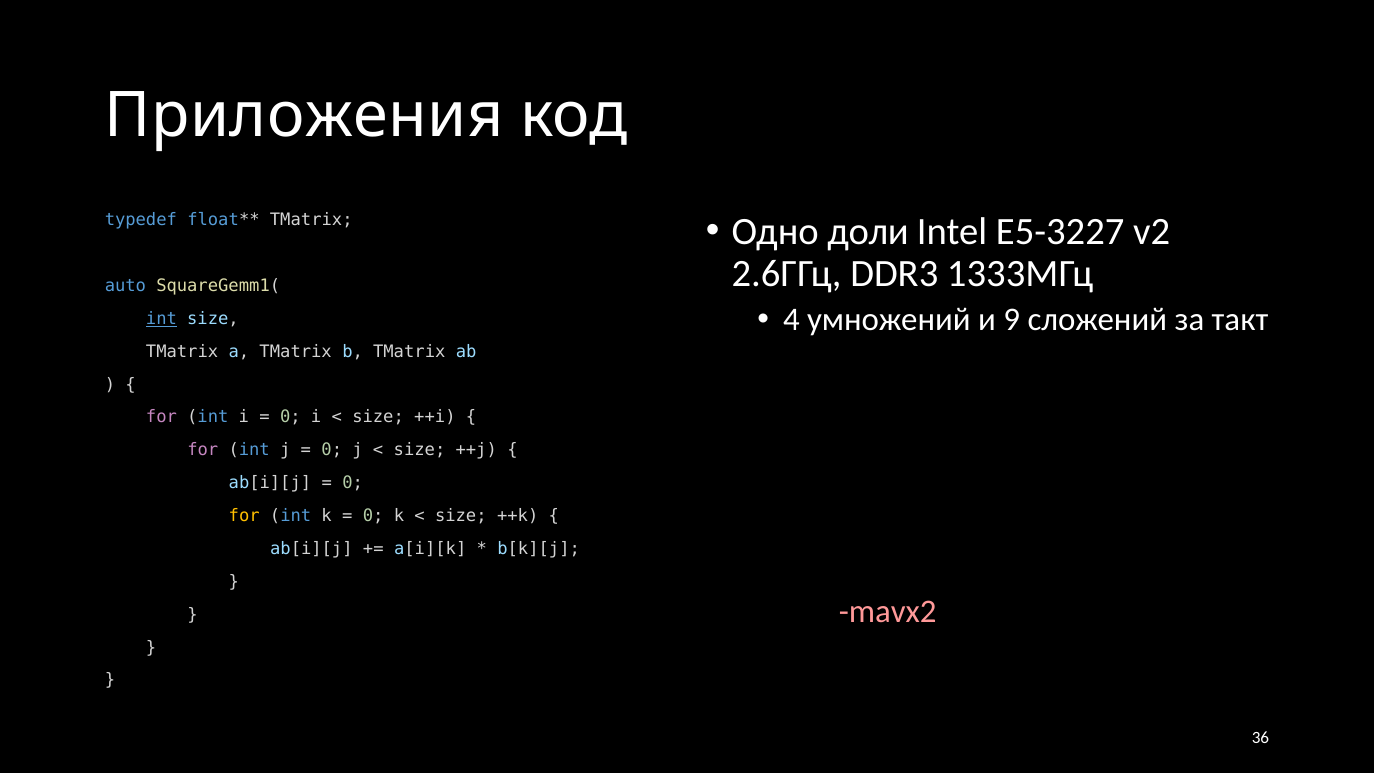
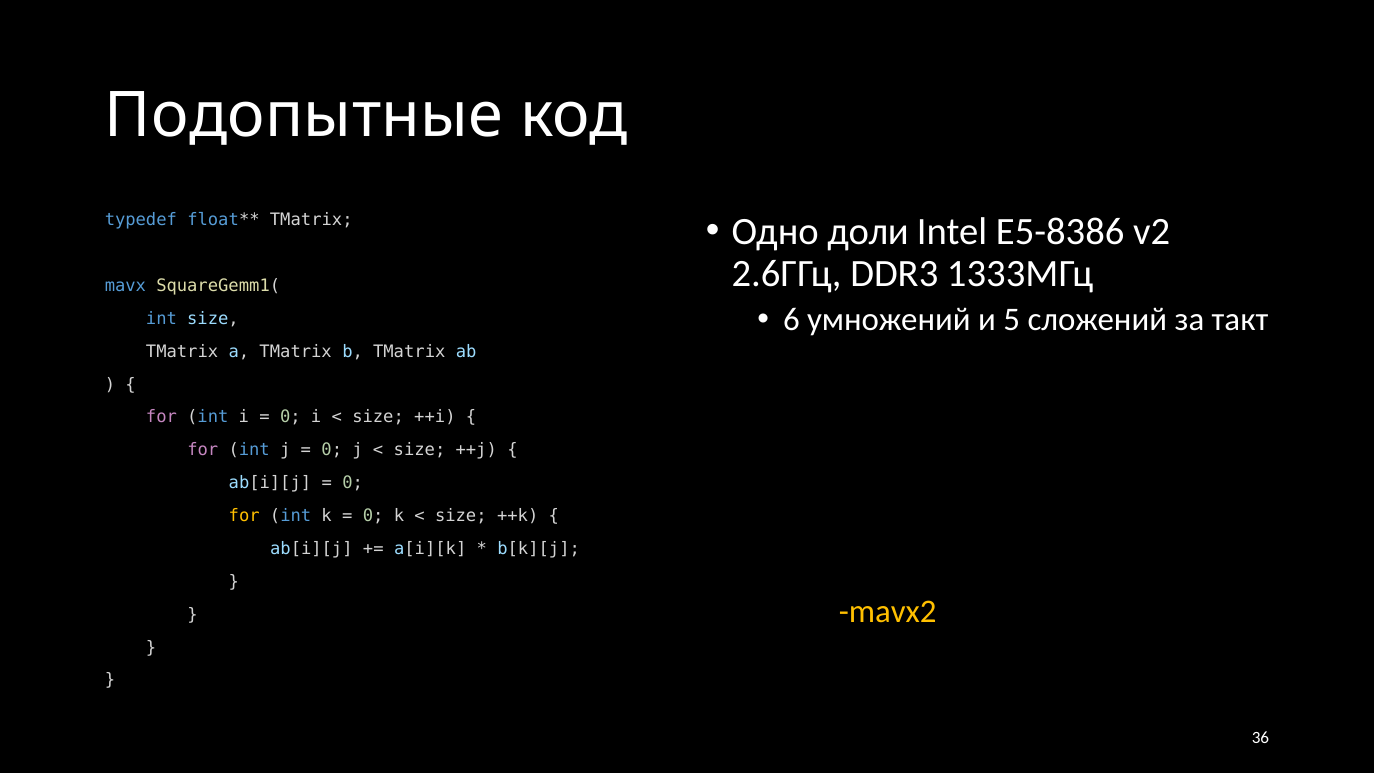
Приложения: Приложения -> Подопытные (304, 115)
E5-3227: E5-3227 -> E5-8386 (1060, 232)
auto: auto -> mavx (125, 286)
4: 4 -> 6 (791, 319)
и 9: 9 -> 5 (1012, 319)
int underline: present -> none (161, 319)
mavx2 colour: pink -> yellow (888, 612)
